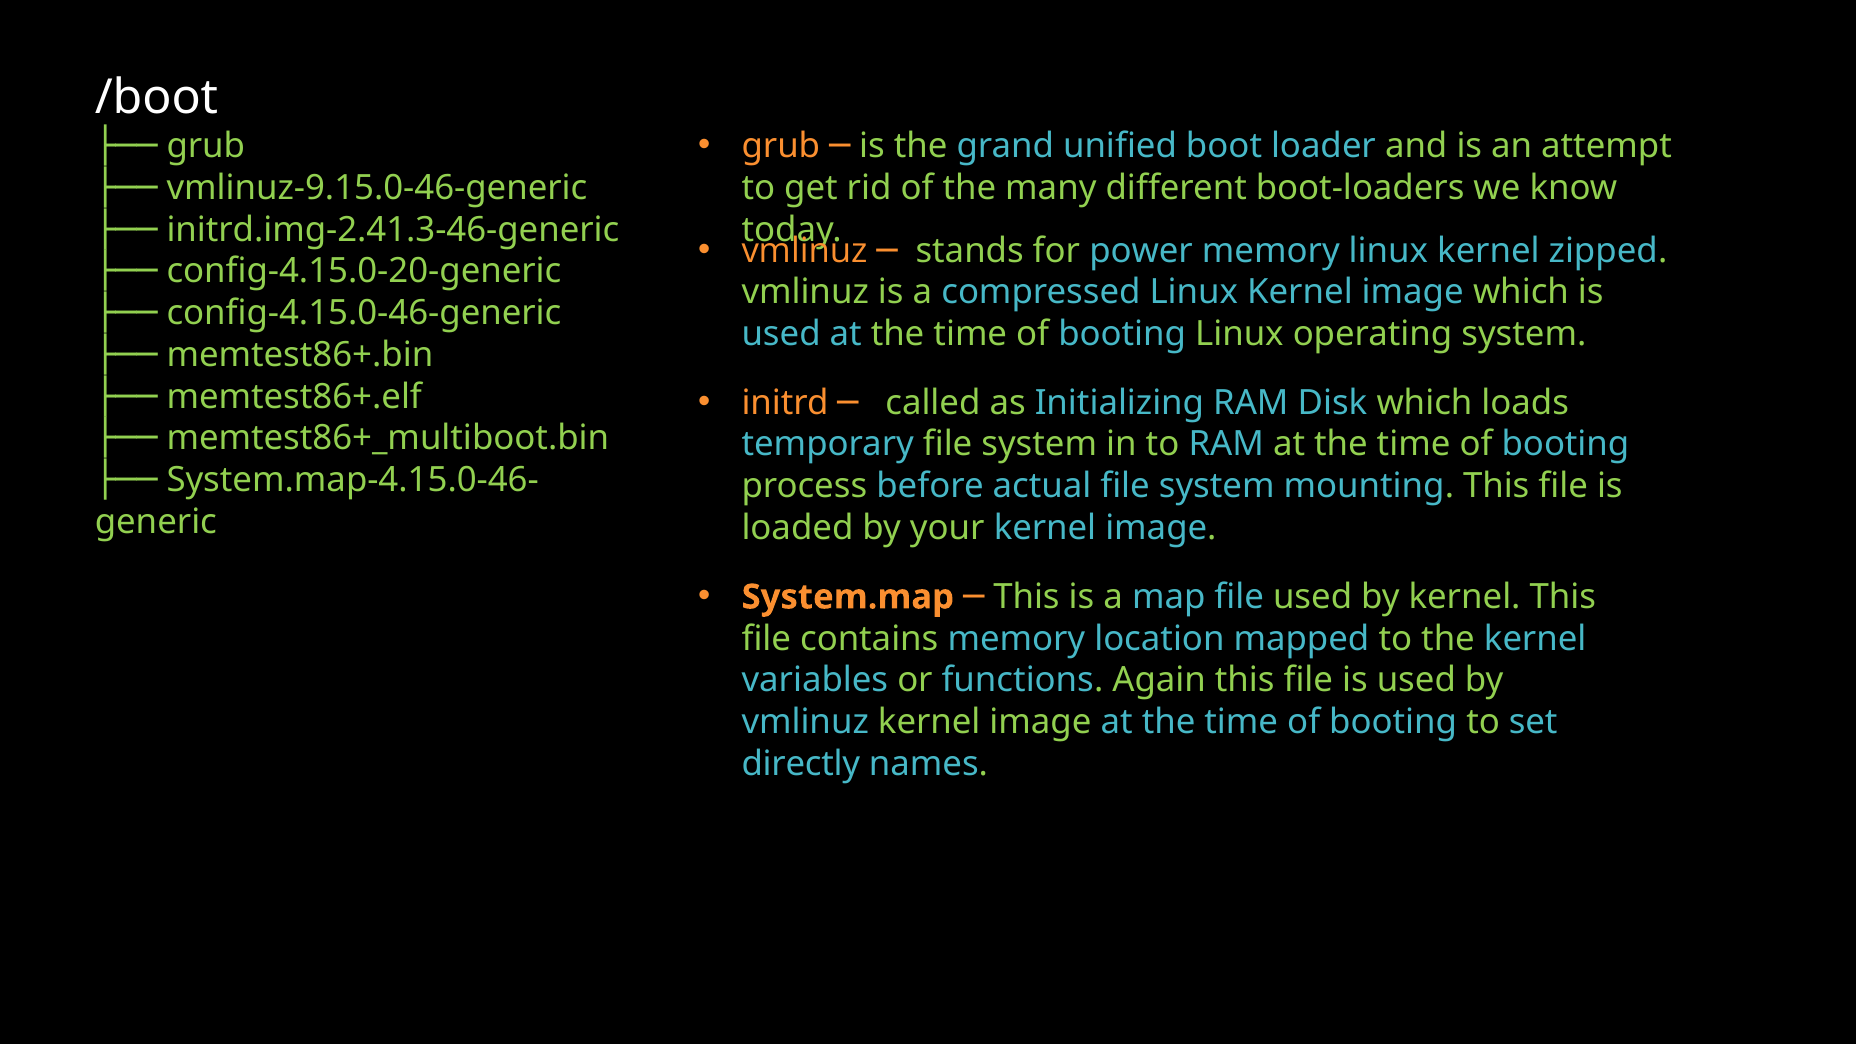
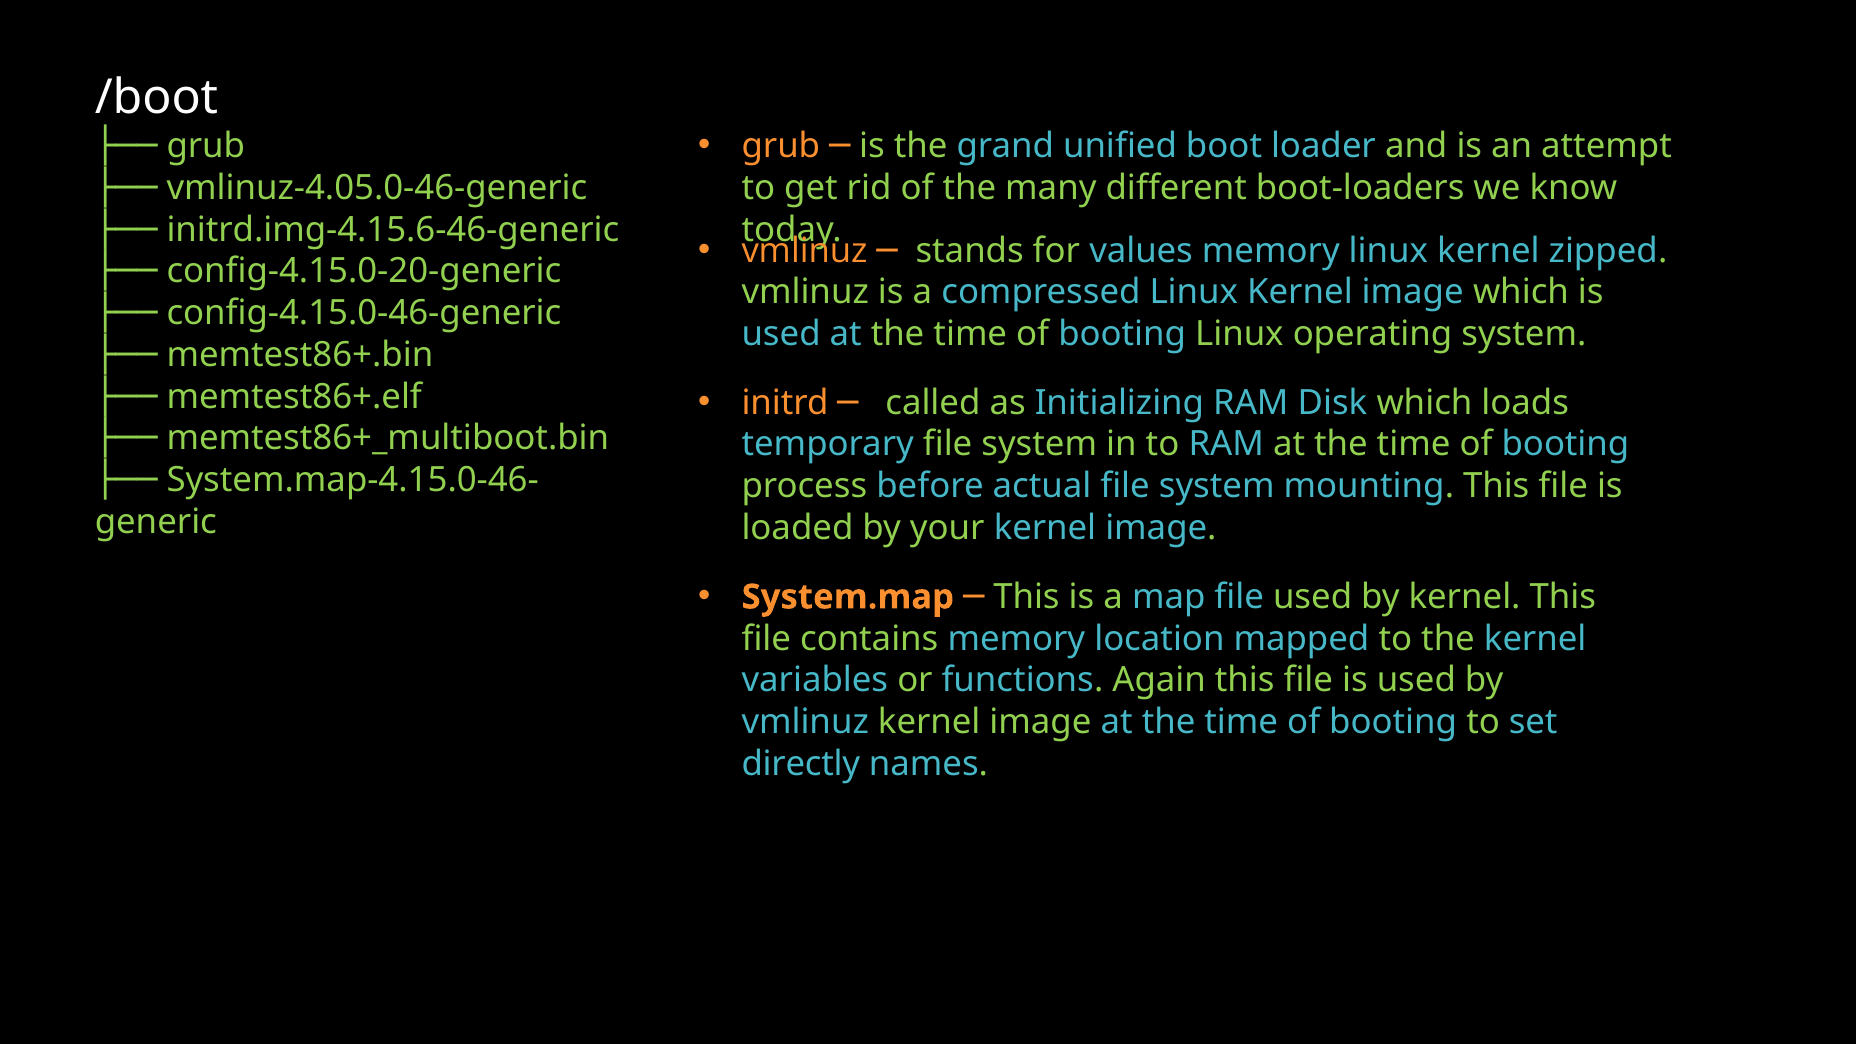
vmlinuz-9.15.0-46-generic: vmlinuz-9.15.0-46-generic -> vmlinuz-4.05.0-46-generic (377, 188)
initrd.img-2.41.3-46-generic: initrd.img-2.41.3-46-generic -> initrd.img-4.15.6-46-generic (393, 230)
power: power -> values (1141, 251)
